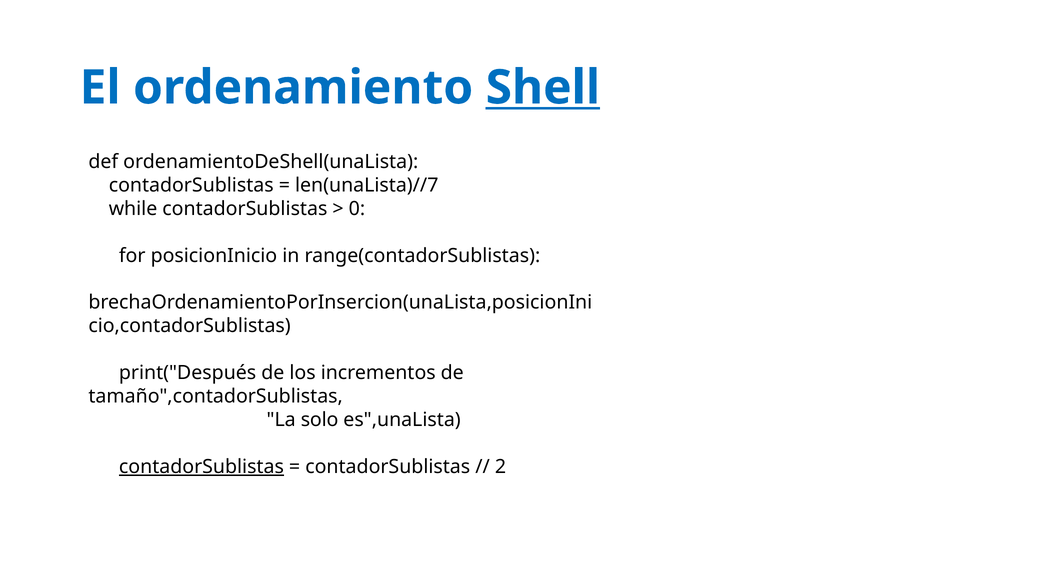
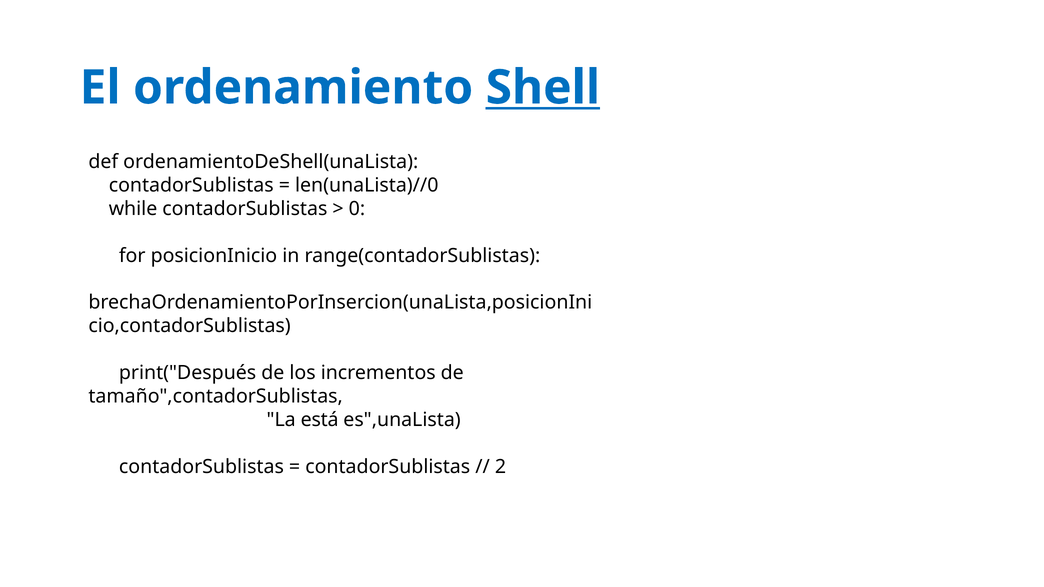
len(unaLista)//7: len(unaLista)//7 -> len(unaLista)//0 (367, 185)
solo: solo -> está (320, 420)
contadorSublistas underline: present -> none (201, 467)
